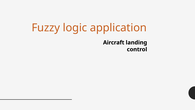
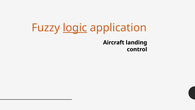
logic underline: none -> present (75, 28)
